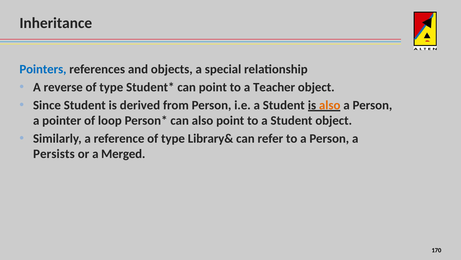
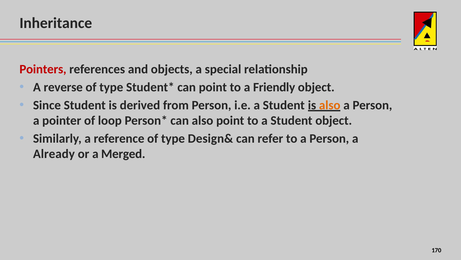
Pointers colour: blue -> red (43, 69)
Teacher: Teacher -> Friendly (274, 87)
Library&: Library& -> Design& (210, 138)
Persists: Persists -> Already (54, 154)
